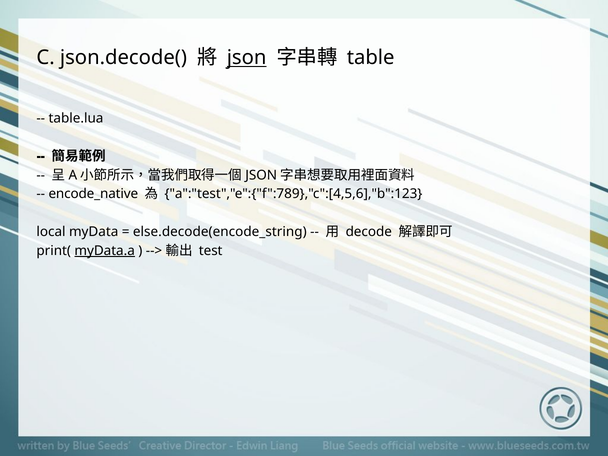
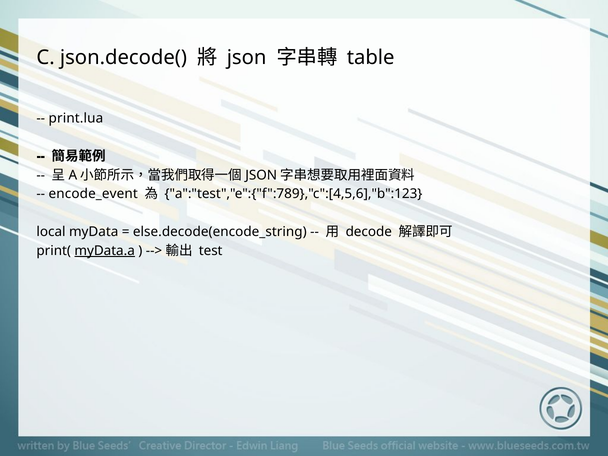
json underline: present -> none (247, 58)
table.lua: table.lua -> print.lua (76, 118)
encode_native: encode_native -> encode_event (93, 194)
